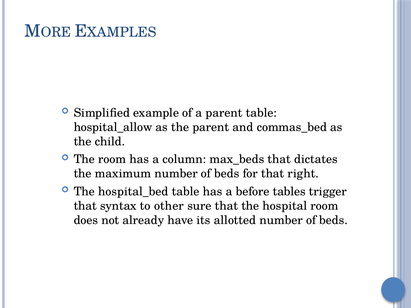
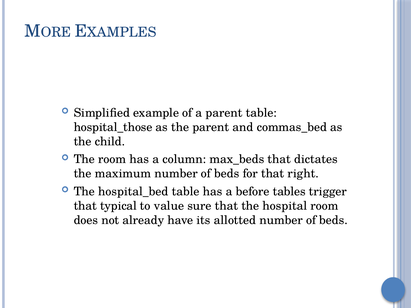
hospital_allow: hospital_allow -> hospital_those (113, 127)
syntax: syntax -> typical (118, 206)
other: other -> value (169, 206)
